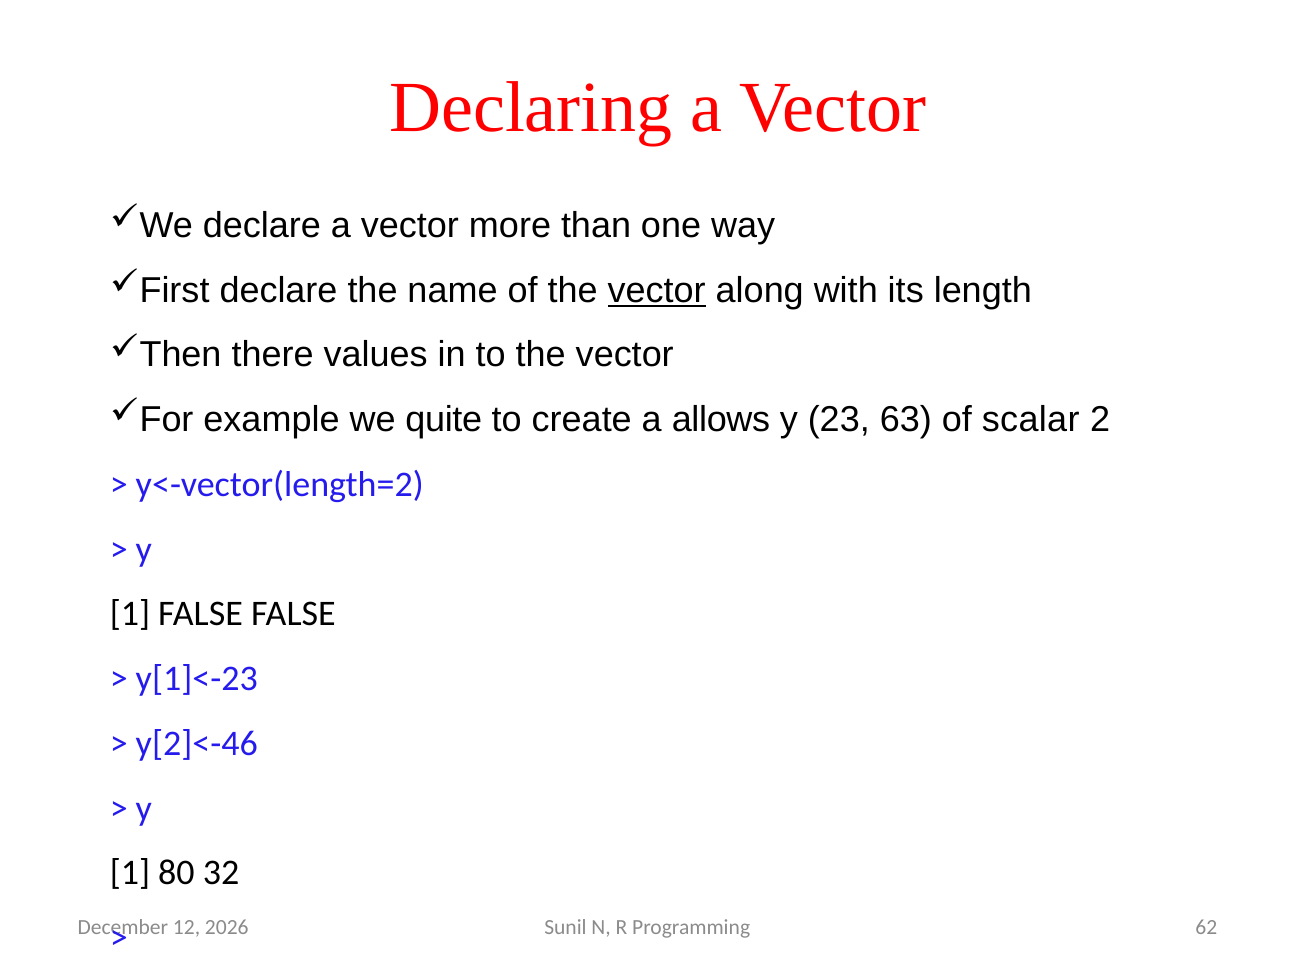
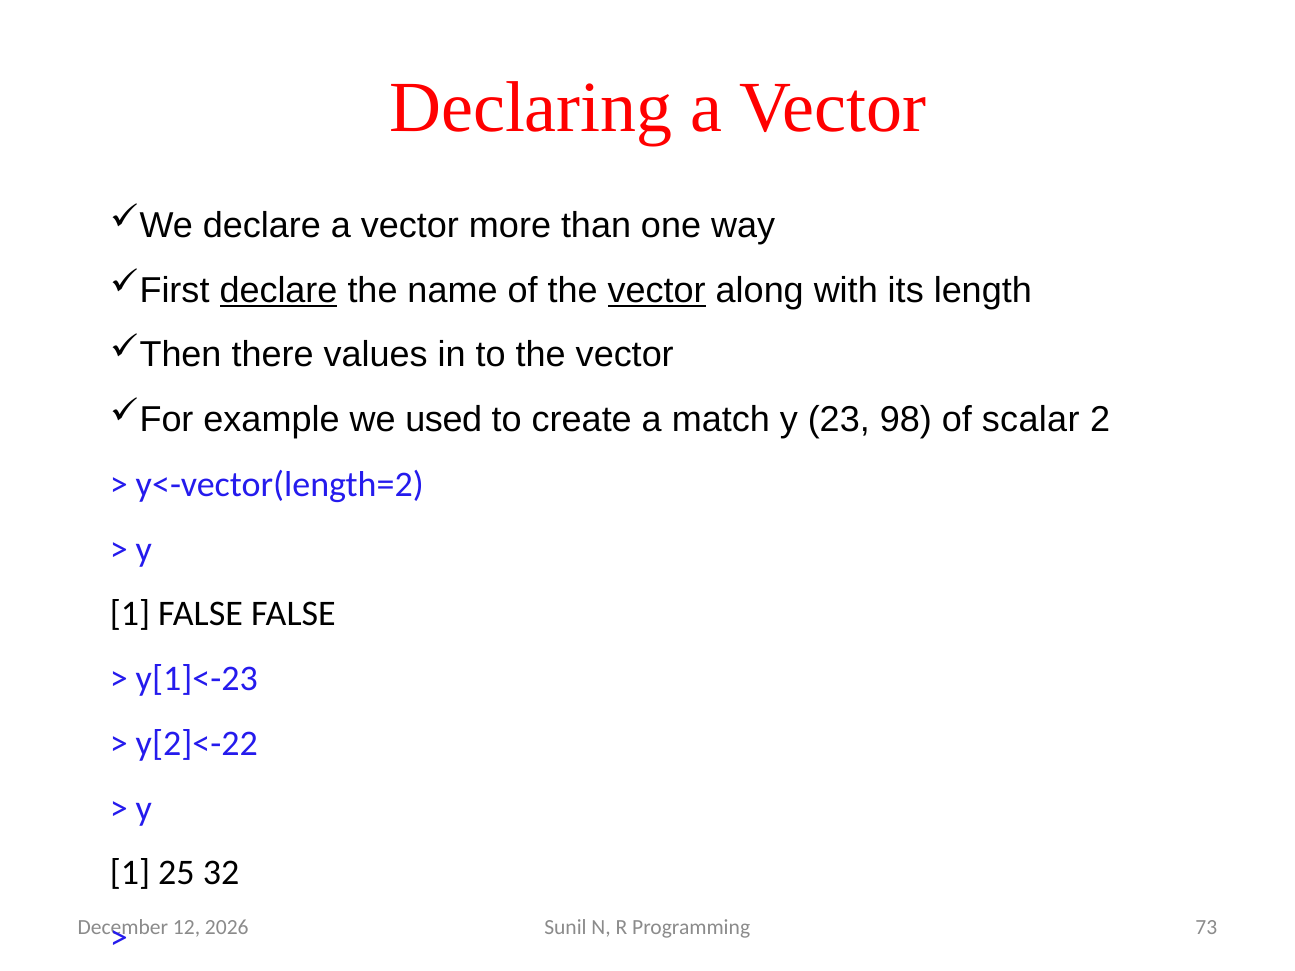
declare underline: none -> present (279, 290)
quite: quite -> used (444, 420)
allows: allows -> match (721, 420)
63: 63 -> 98 (906, 420)
y[2]<-46: y[2]<-46 -> y[2]<-22 (197, 744)
80: 80 -> 25 (176, 873)
62: 62 -> 73 (1206, 927)
